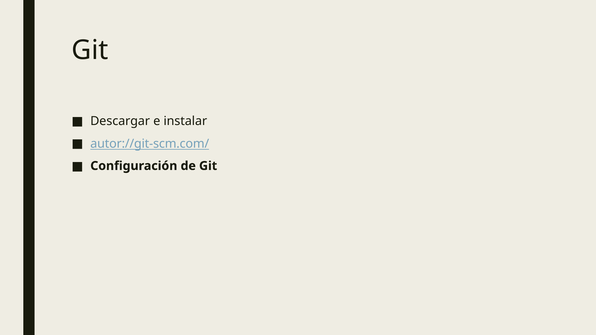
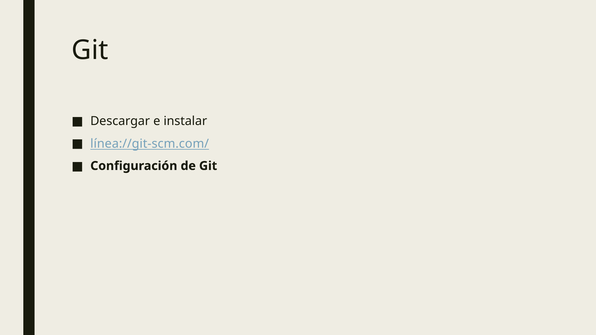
autor://git-scm.com/: autor://git-scm.com/ -> línea://git-scm.com/ (150, 144)
